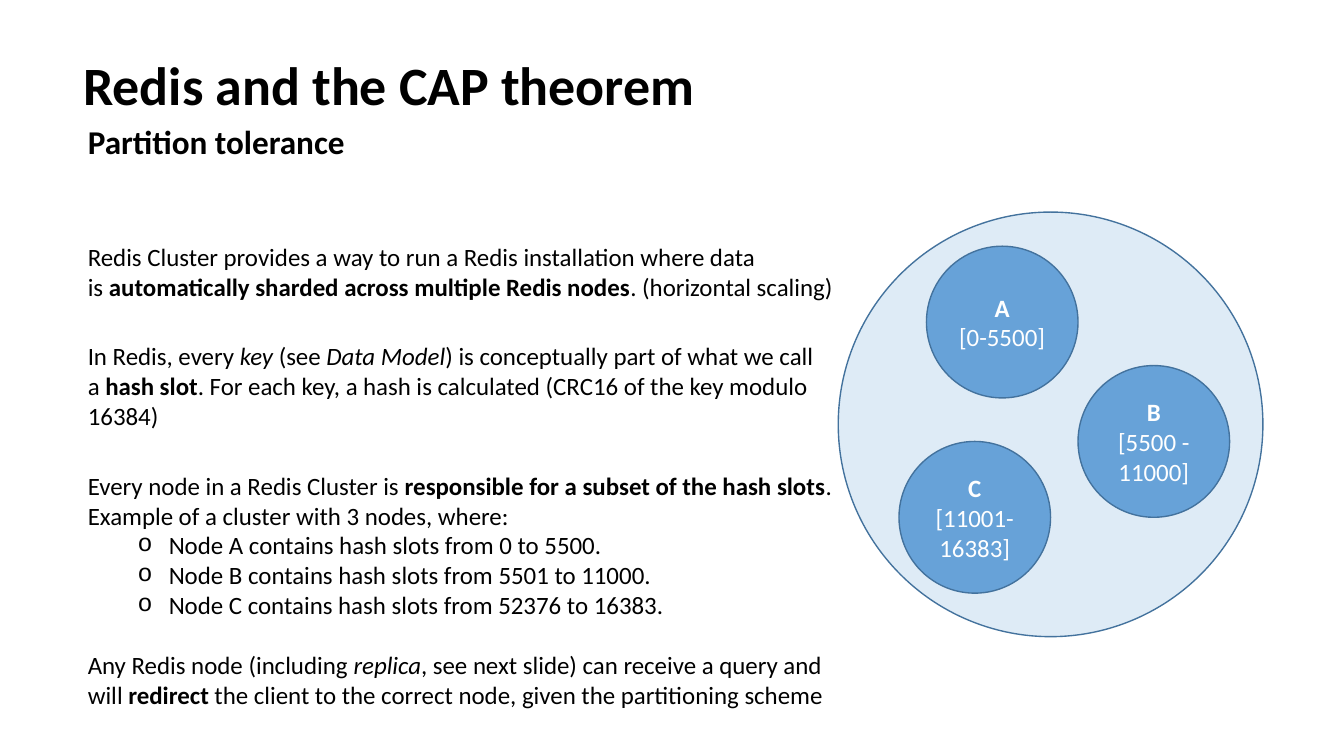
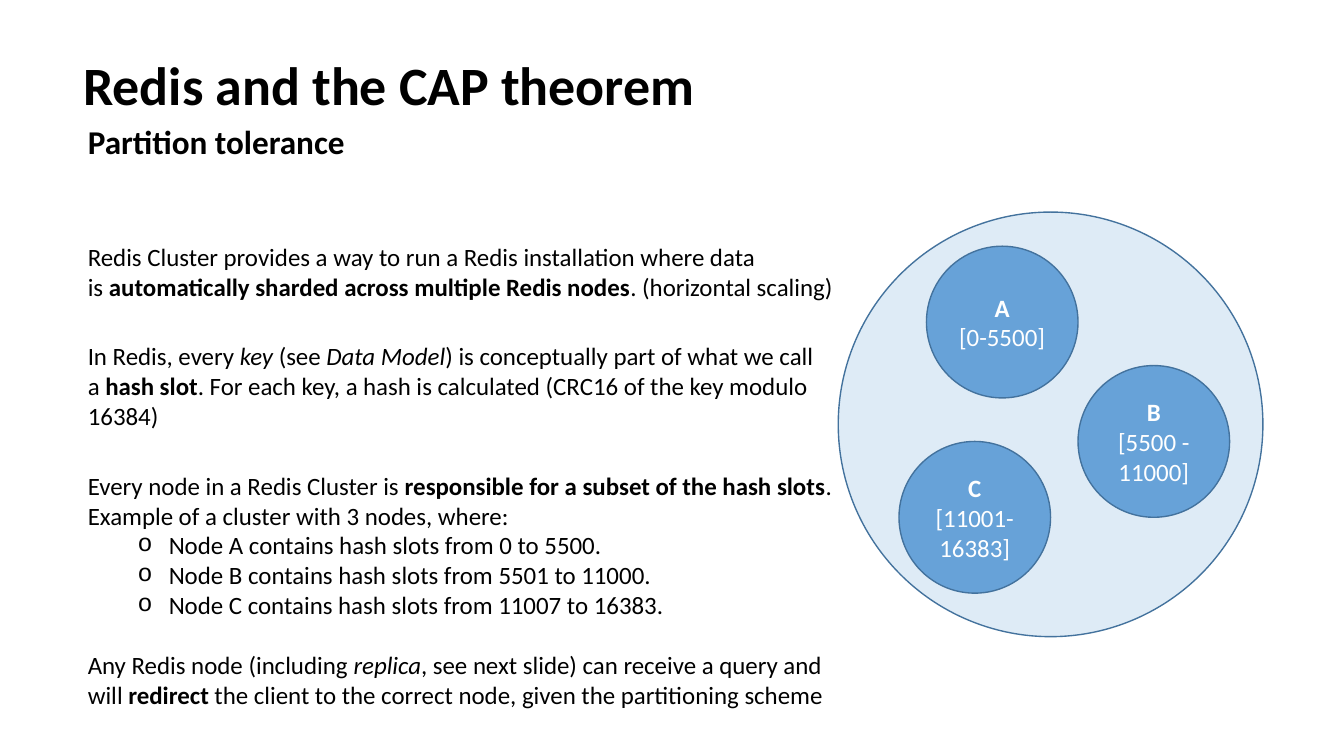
52376: 52376 -> 11007 (530, 607)
